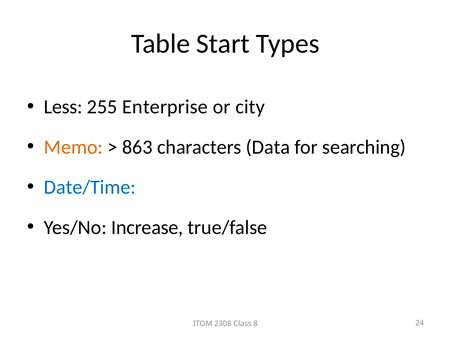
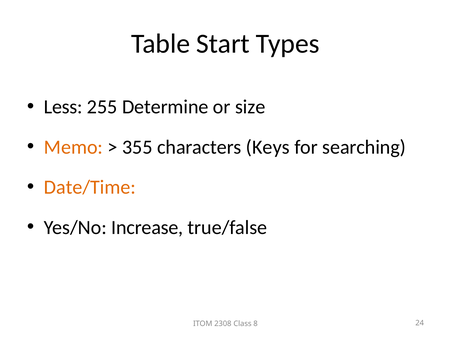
Enterprise: Enterprise -> Determine (165, 107)
city: city -> size (250, 107)
863: 863 -> 355 (137, 147)
Data: Data -> Keys (268, 147)
Date/Time colour: blue -> orange (90, 187)
